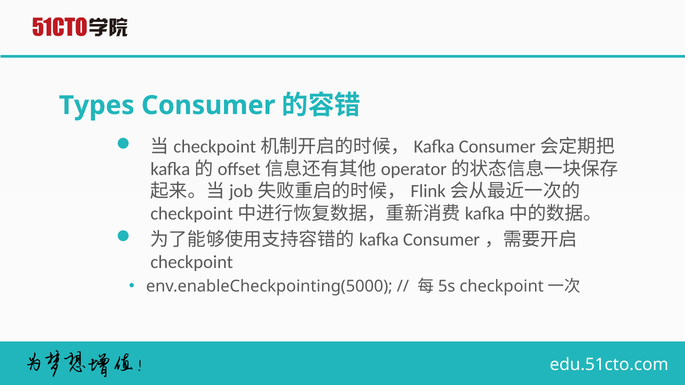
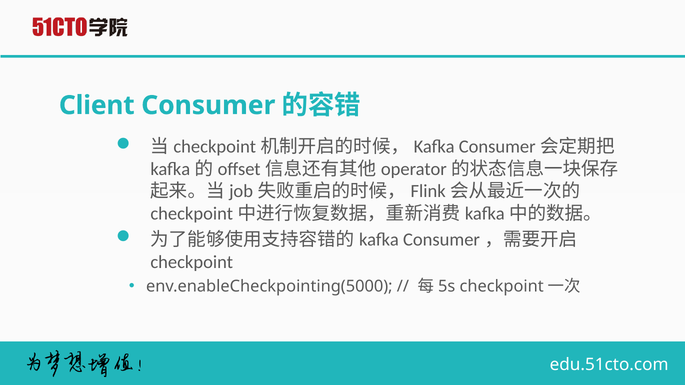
Types: Types -> Client (97, 105)
